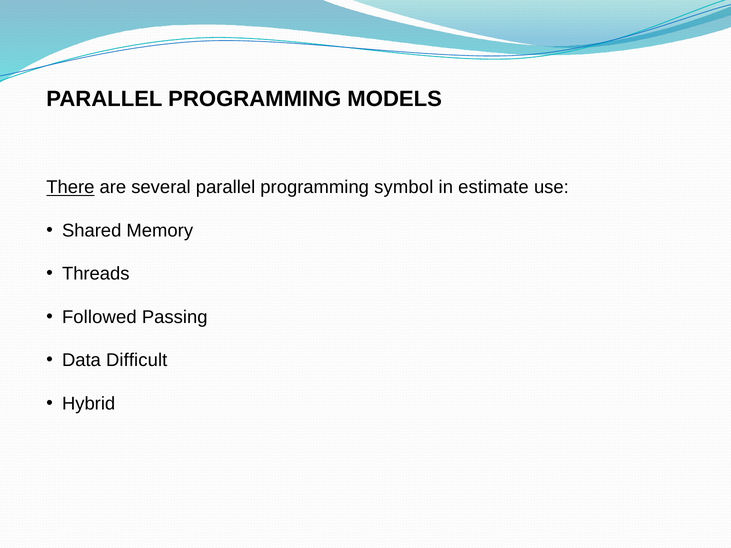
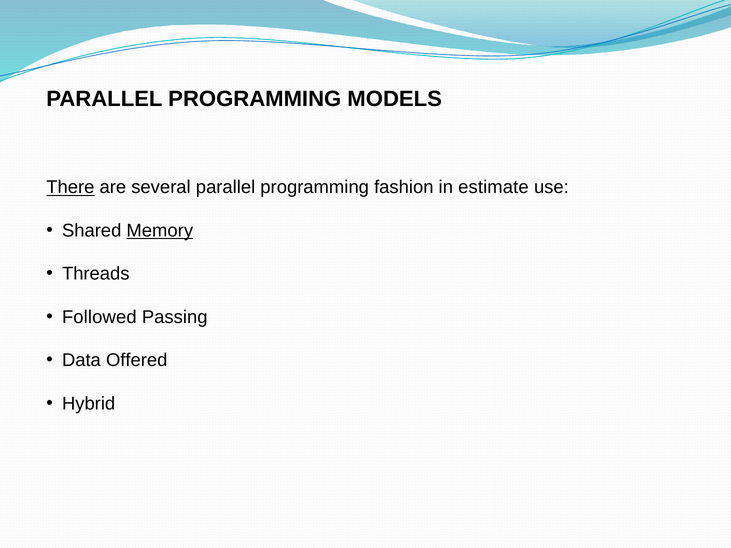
symbol: symbol -> fashion (404, 187)
Memory underline: none -> present (160, 231)
Difficult: Difficult -> Offered (137, 360)
